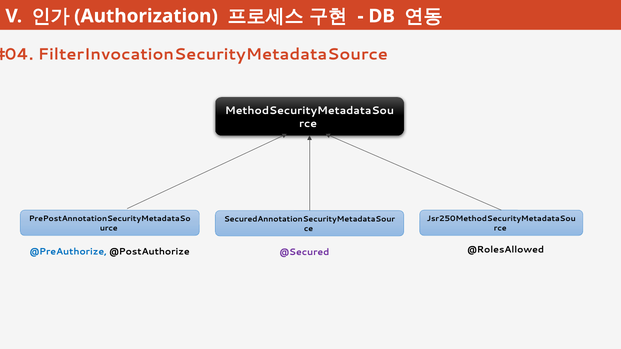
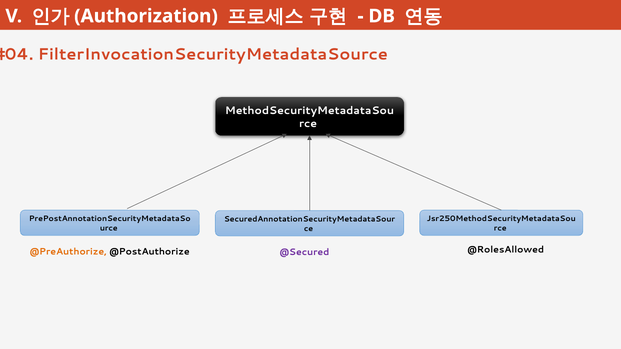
@PreAuthorize colour: blue -> orange (68, 252)
